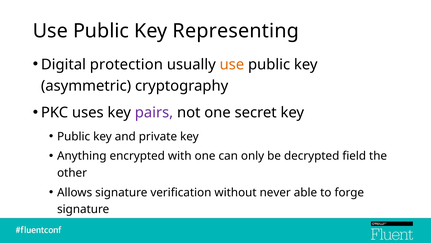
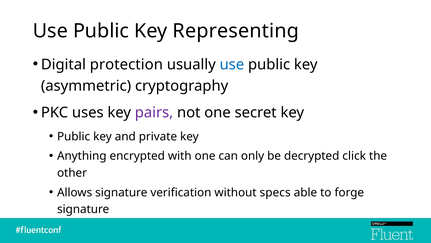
use colour: orange -> blue (232, 64)
field: field -> click (354, 156)
never: never -> specs (275, 192)
